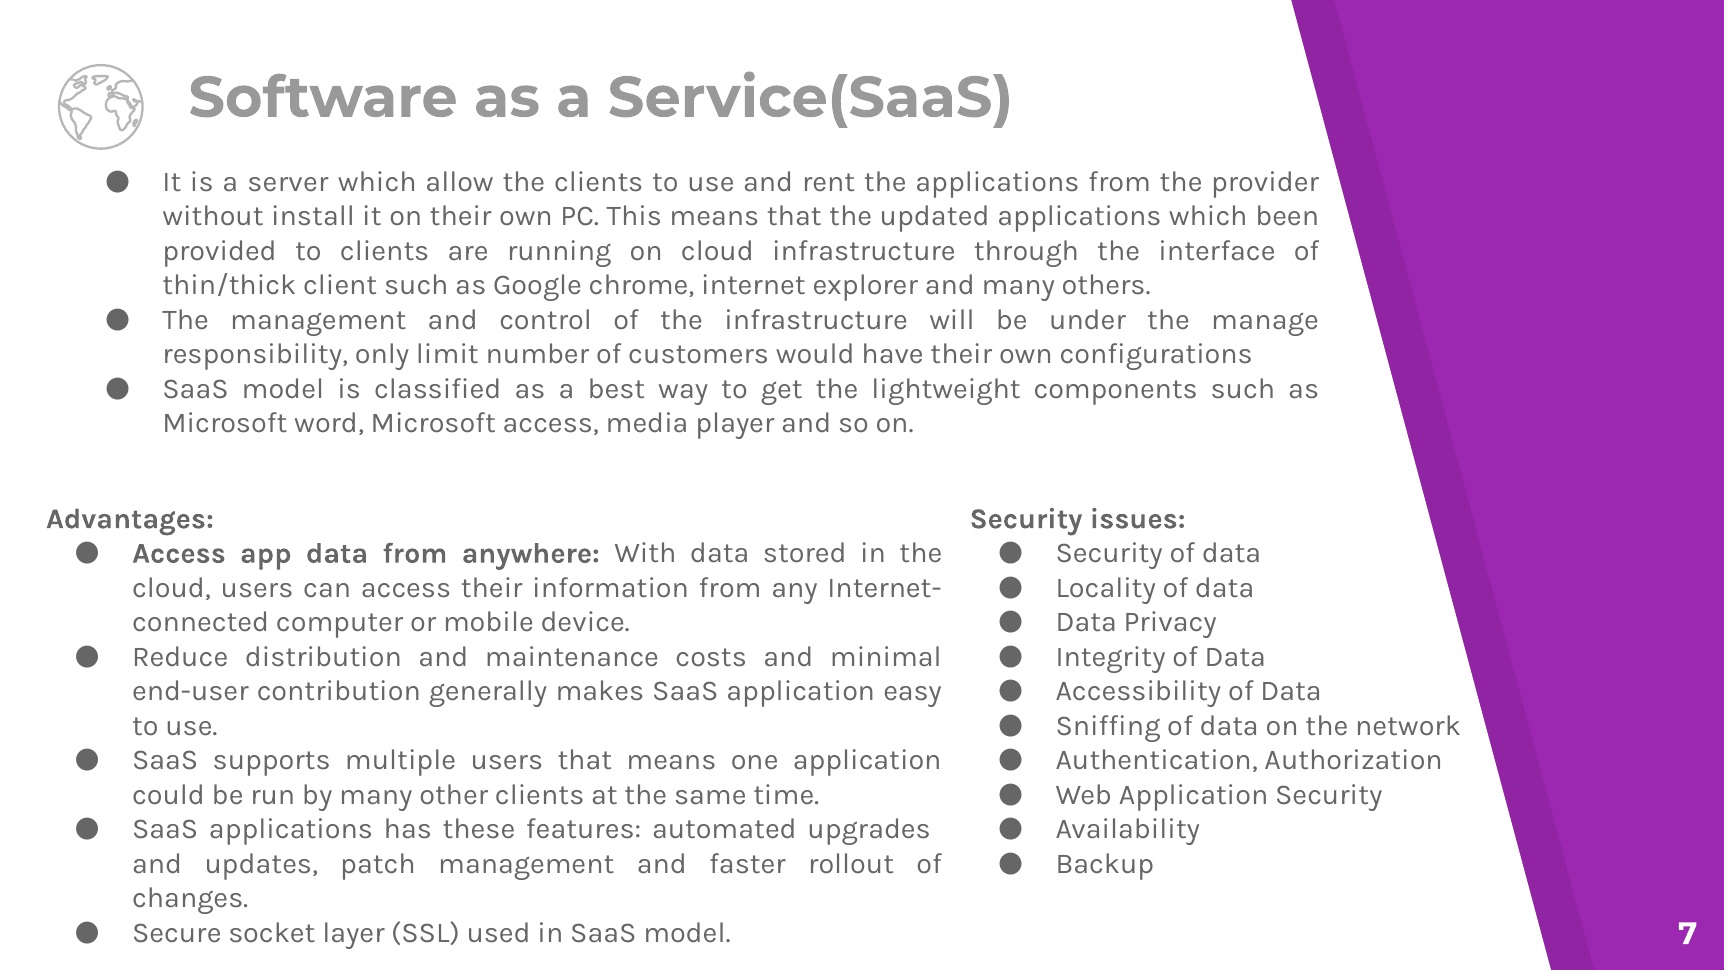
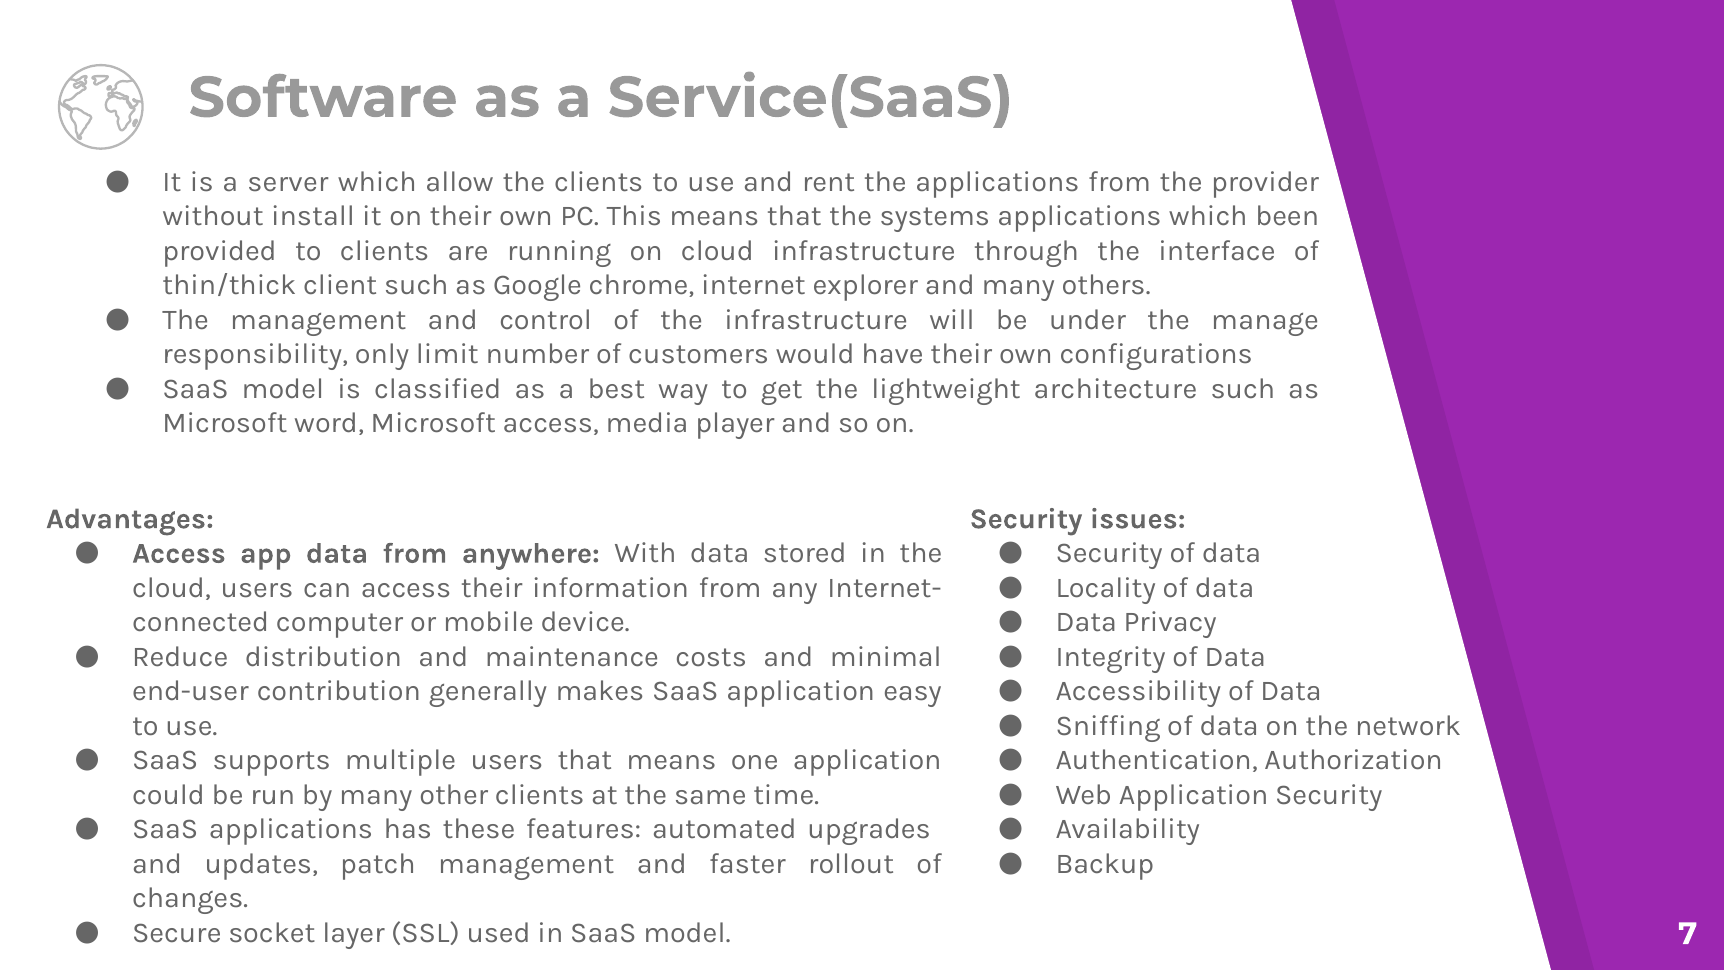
updated: updated -> systems (935, 216)
components: components -> architecture (1115, 389)
